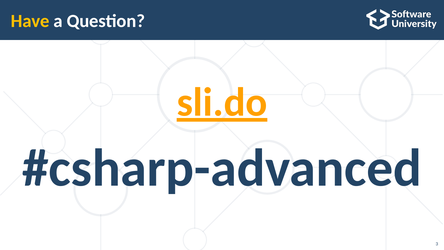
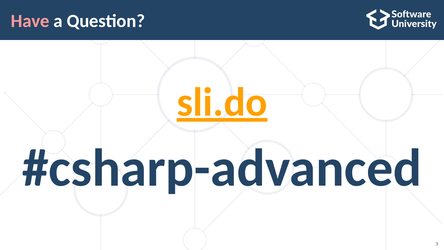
Have colour: yellow -> pink (30, 21)
